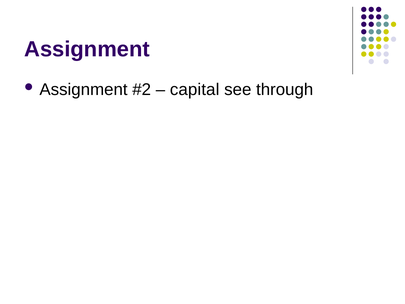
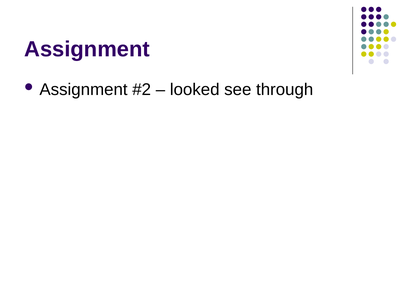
capital: capital -> looked (195, 89)
